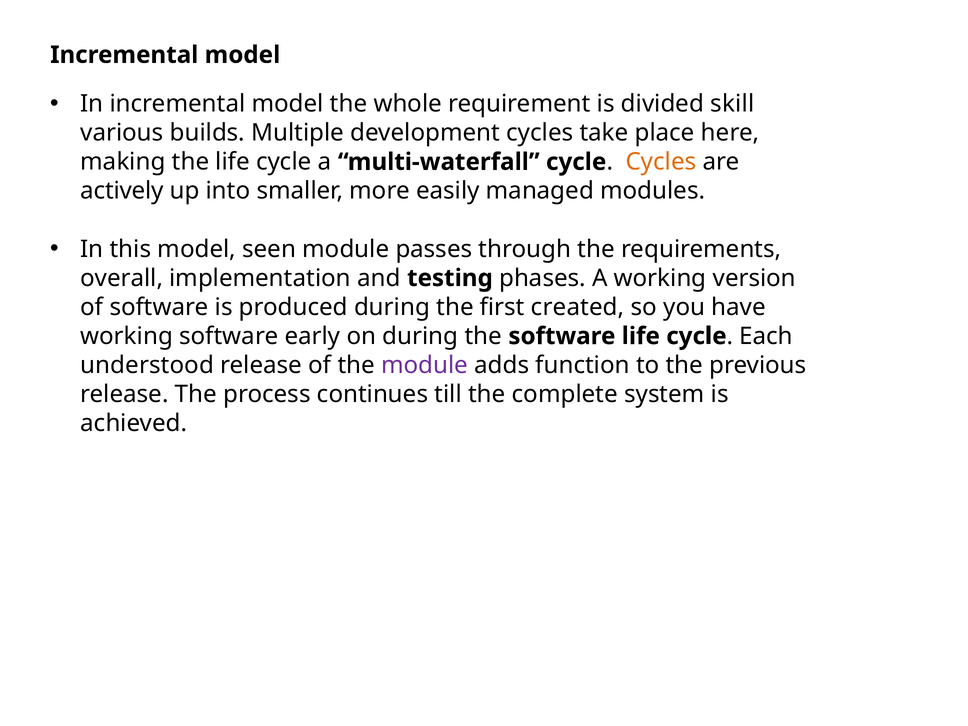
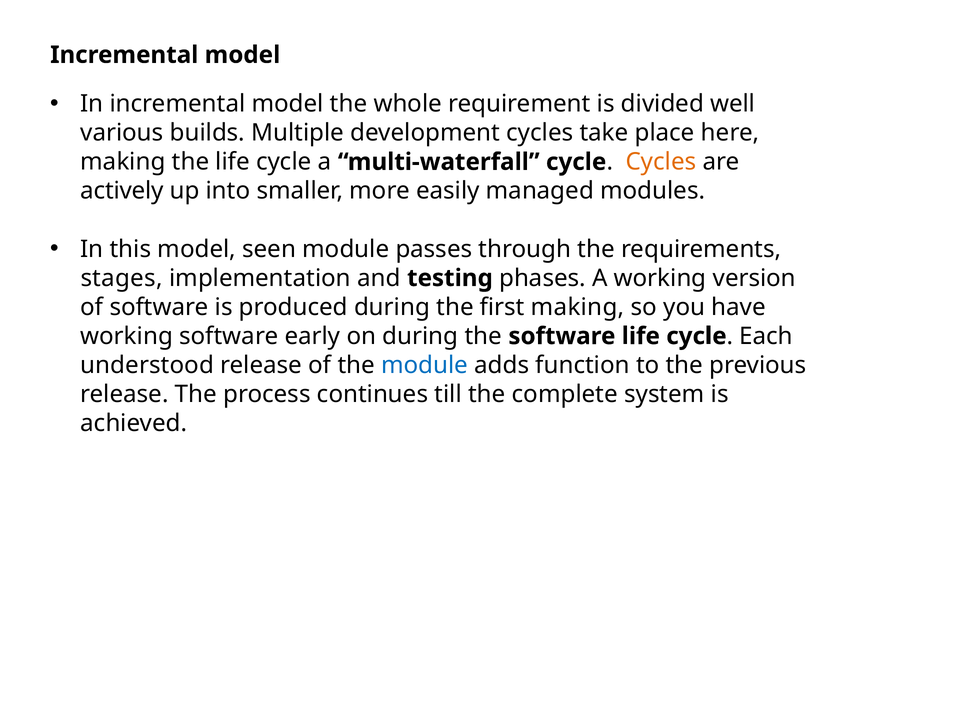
skill: skill -> well (733, 104)
overall: overall -> stages (122, 278)
first created: created -> making (578, 307)
module colour: purple -> blue (425, 365)
